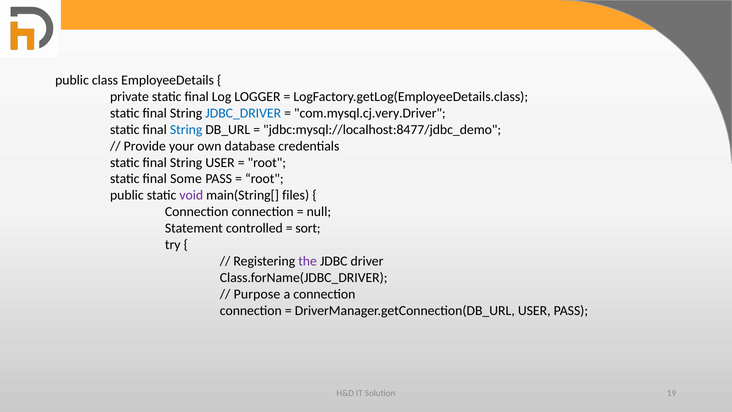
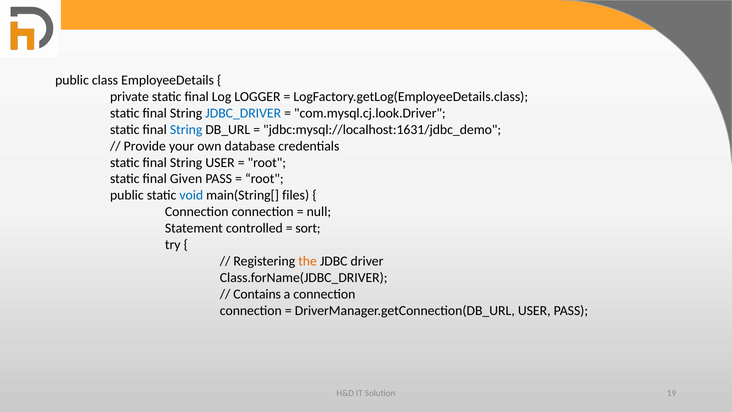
com.mysql.cj.very.Driver: com.mysql.cj.very.Driver -> com.mysql.cj.look.Driver (370, 113)
jdbc:mysql://localhost:8477/jdbc_demo: jdbc:mysql://localhost:8477/jdbc_demo -> jdbc:mysql://localhost:1631/jdbc_demo (382, 129)
Some: Some -> Given (186, 179)
void colour: purple -> blue (191, 195)
the colour: purple -> orange (308, 261)
Purpose: Purpose -> Contains (257, 294)
